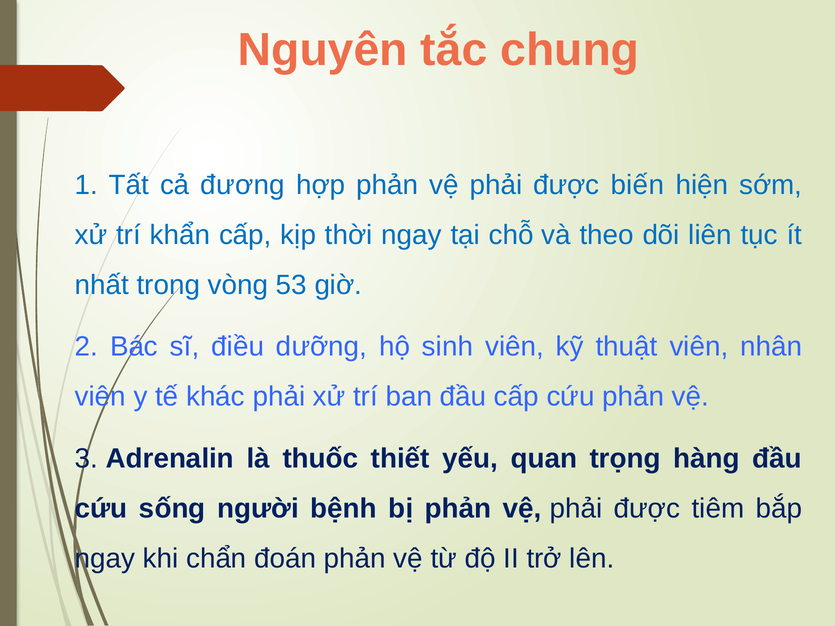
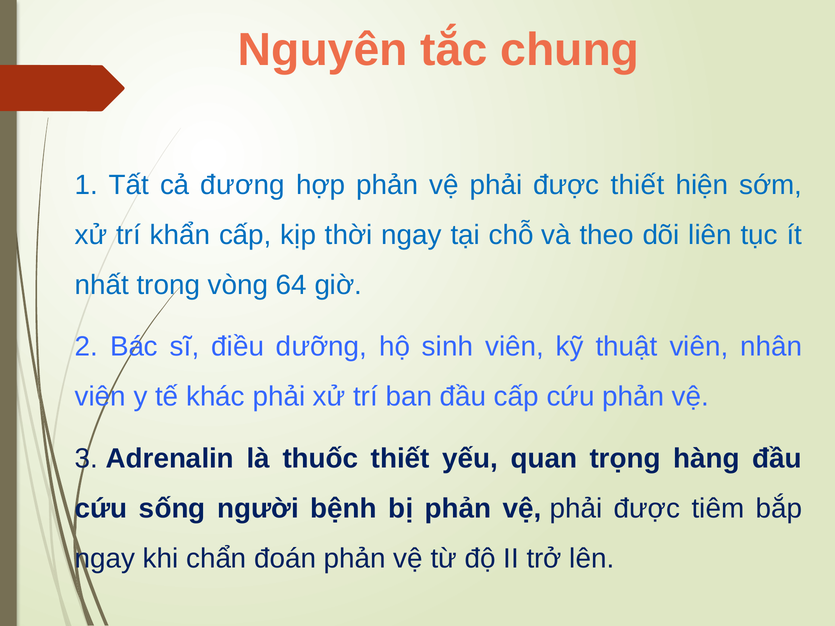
được biến: biến -> thiết (637, 185)
53: 53 -> 64 (291, 285)
